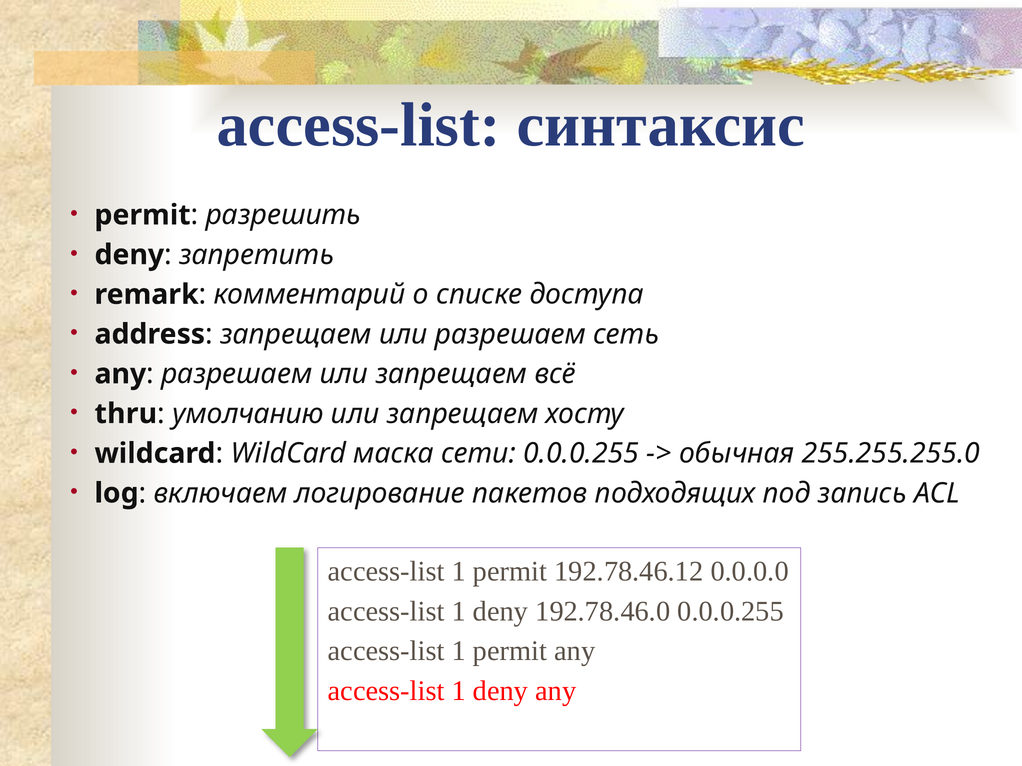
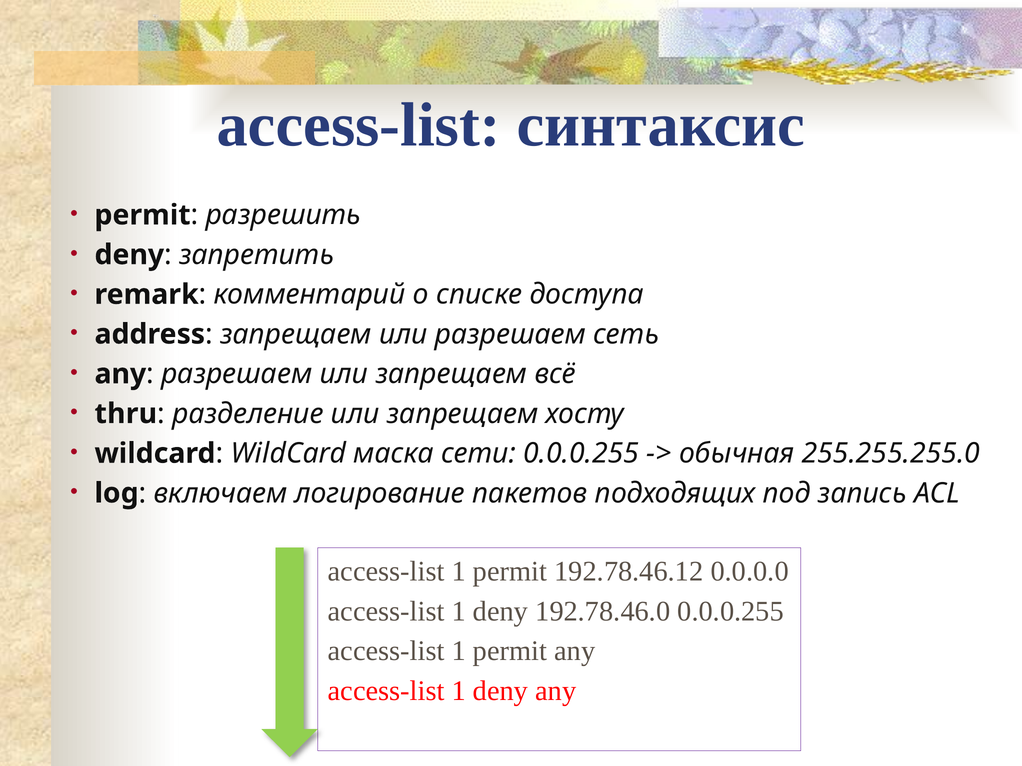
умолчанию: умолчанию -> разделение (248, 414)
